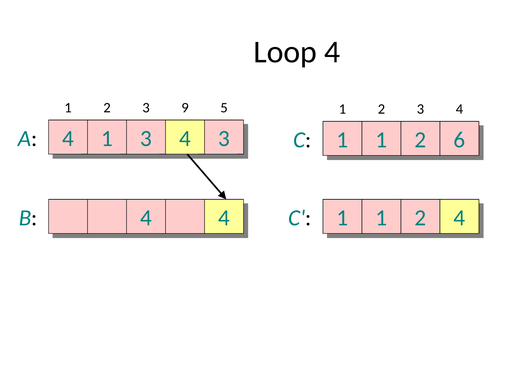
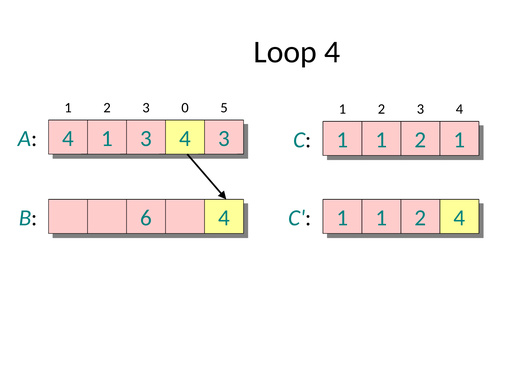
9: 9 -> 0 (185, 108)
2 6: 6 -> 1 (459, 140)
B 4: 4 -> 6 (146, 218)
